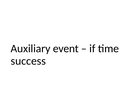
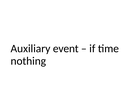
success: success -> nothing (28, 61)
